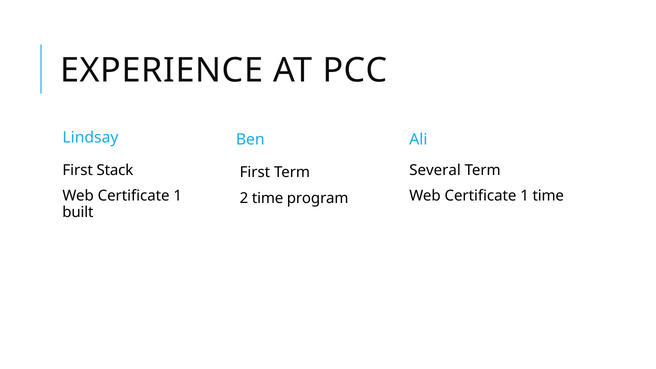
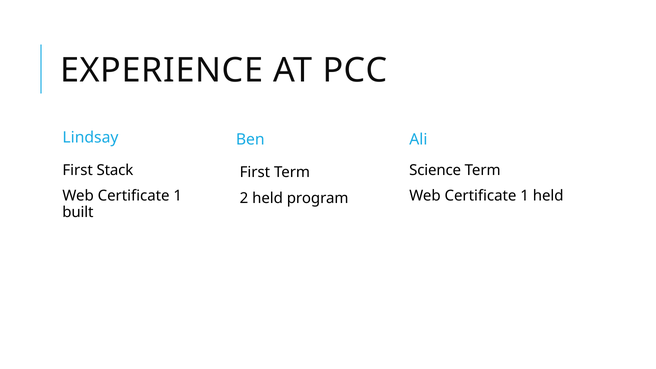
Several: Several -> Science (435, 170)
1 time: time -> held (548, 196)
2 time: time -> held (268, 198)
